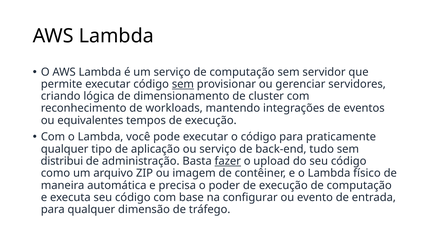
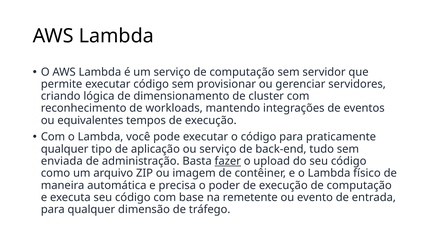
sem underline: present -> none (183, 84)
distribui: distribui -> enviada (62, 161)
configurar: configurar -> remetente (250, 197)
